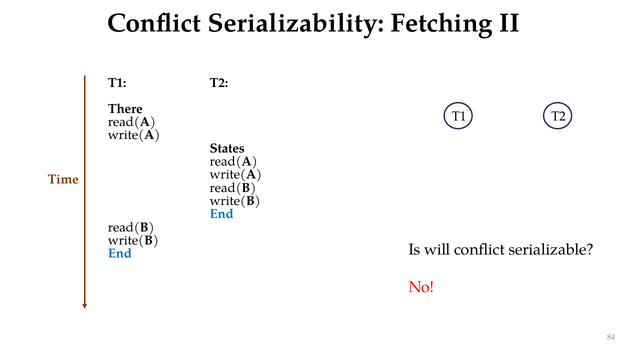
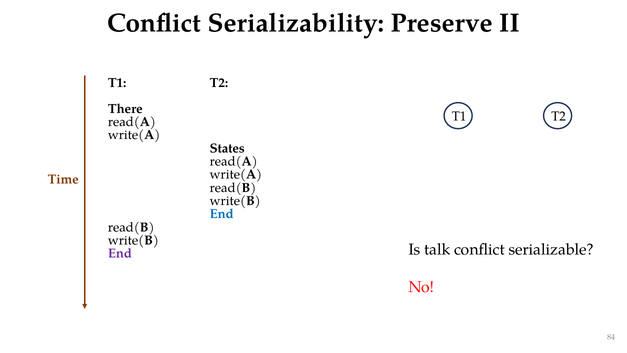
Fetching: Fetching -> Preserve (442, 23)
will: will -> talk (437, 249)
End colour: blue -> purple (120, 253)
